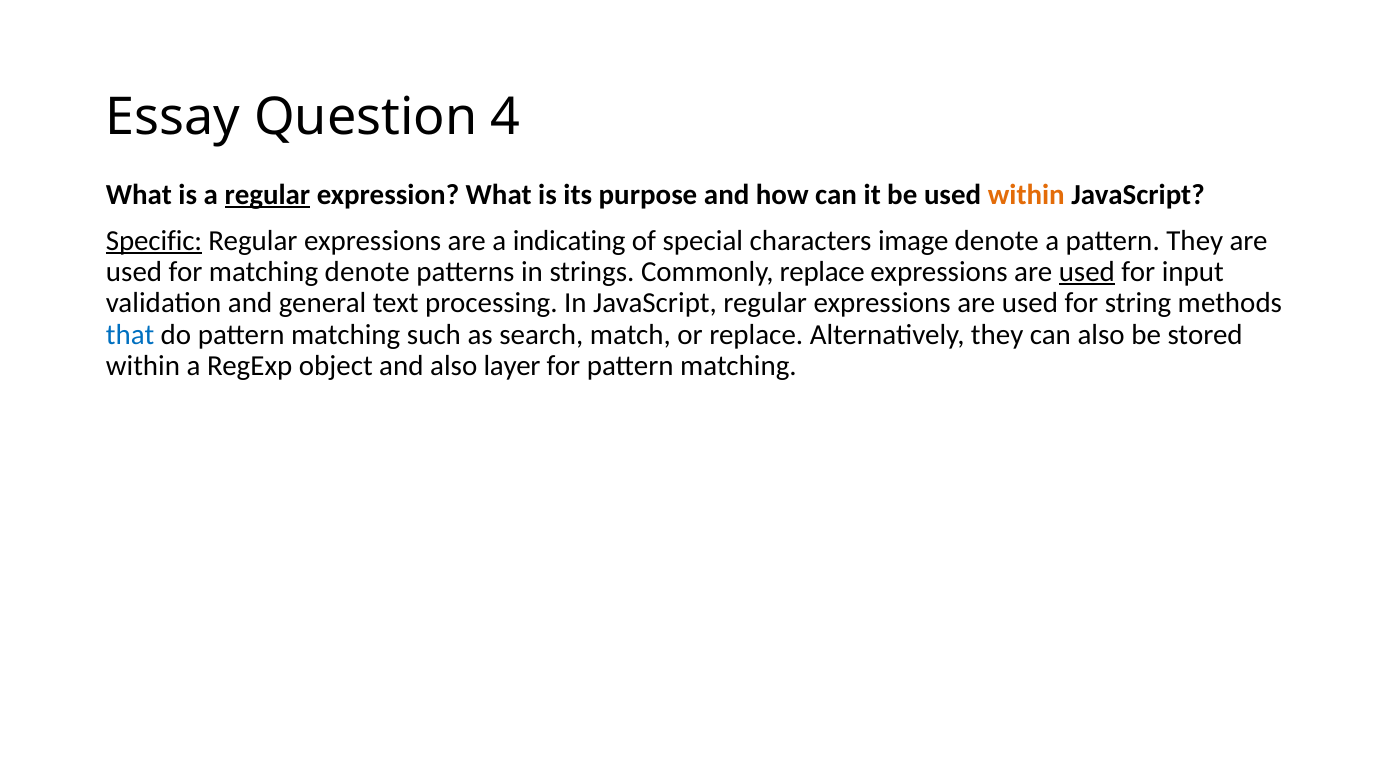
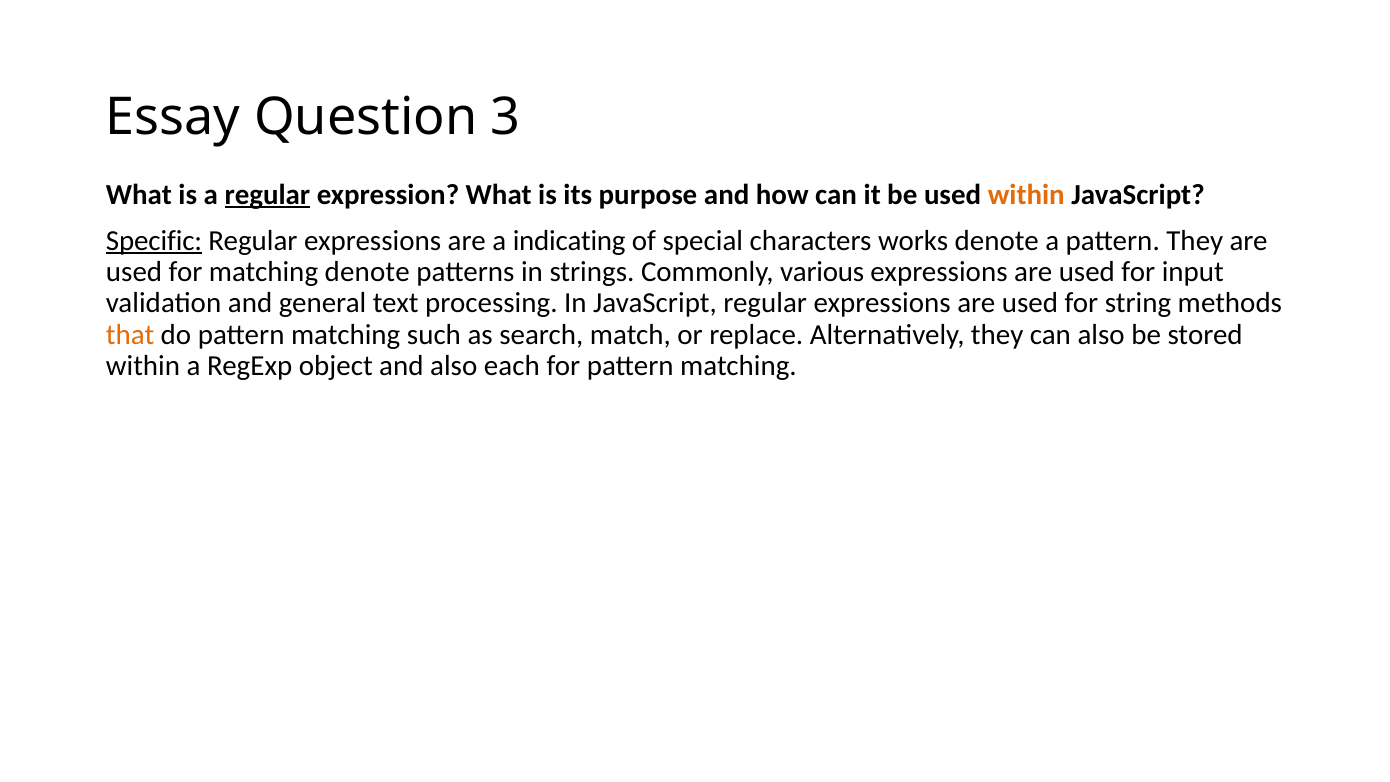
4: 4 -> 3 (506, 117)
image: image -> works (913, 240)
Commonly replace: replace -> various (822, 272)
used underline: present -> none (1087, 272)
that colour: blue -> orange (130, 334)
layer: layer -> each (512, 366)
